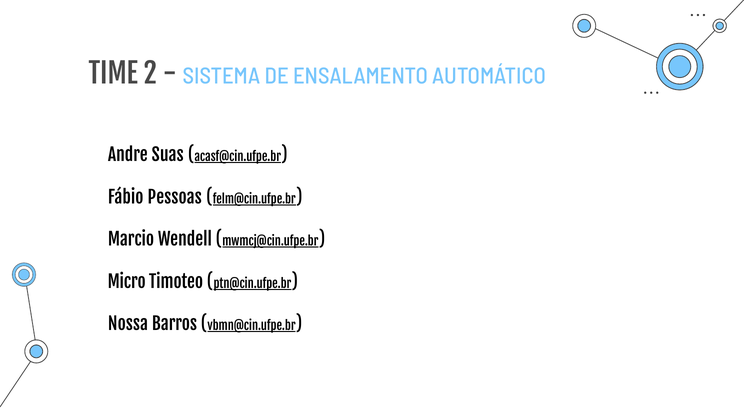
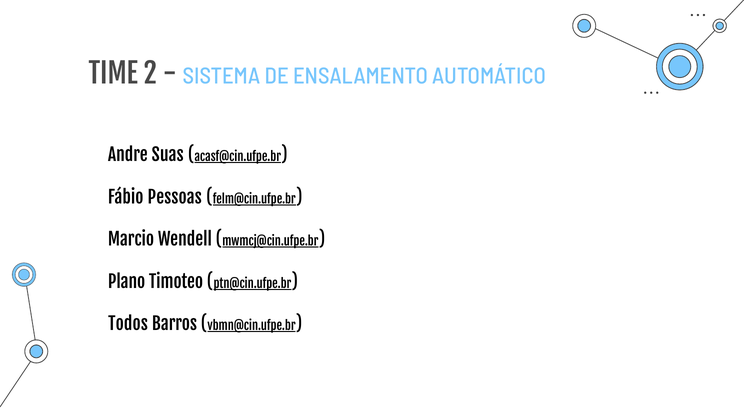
Micro: Micro -> Plano (127, 282)
Nossa: Nossa -> Todos (128, 324)
